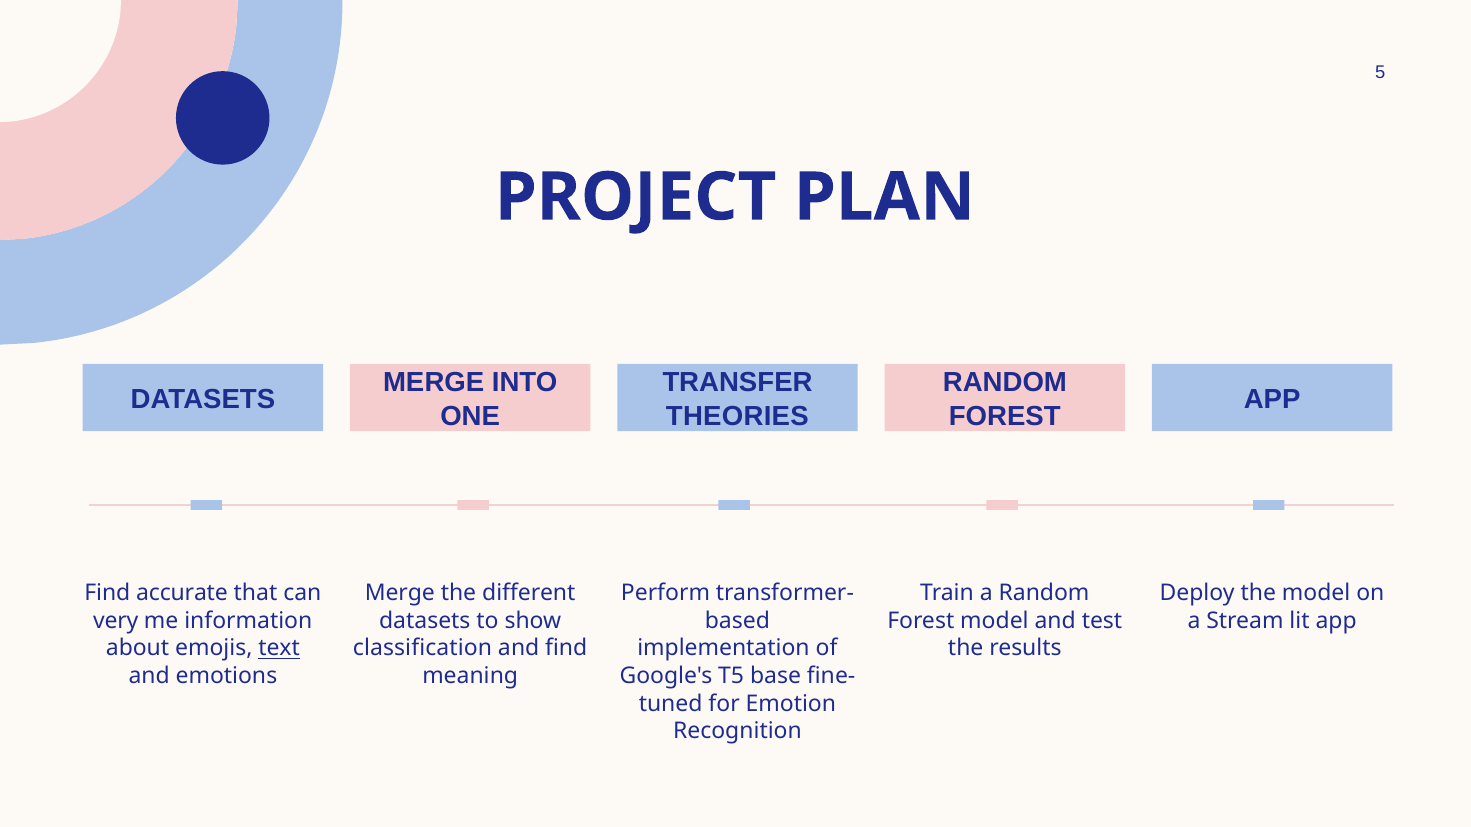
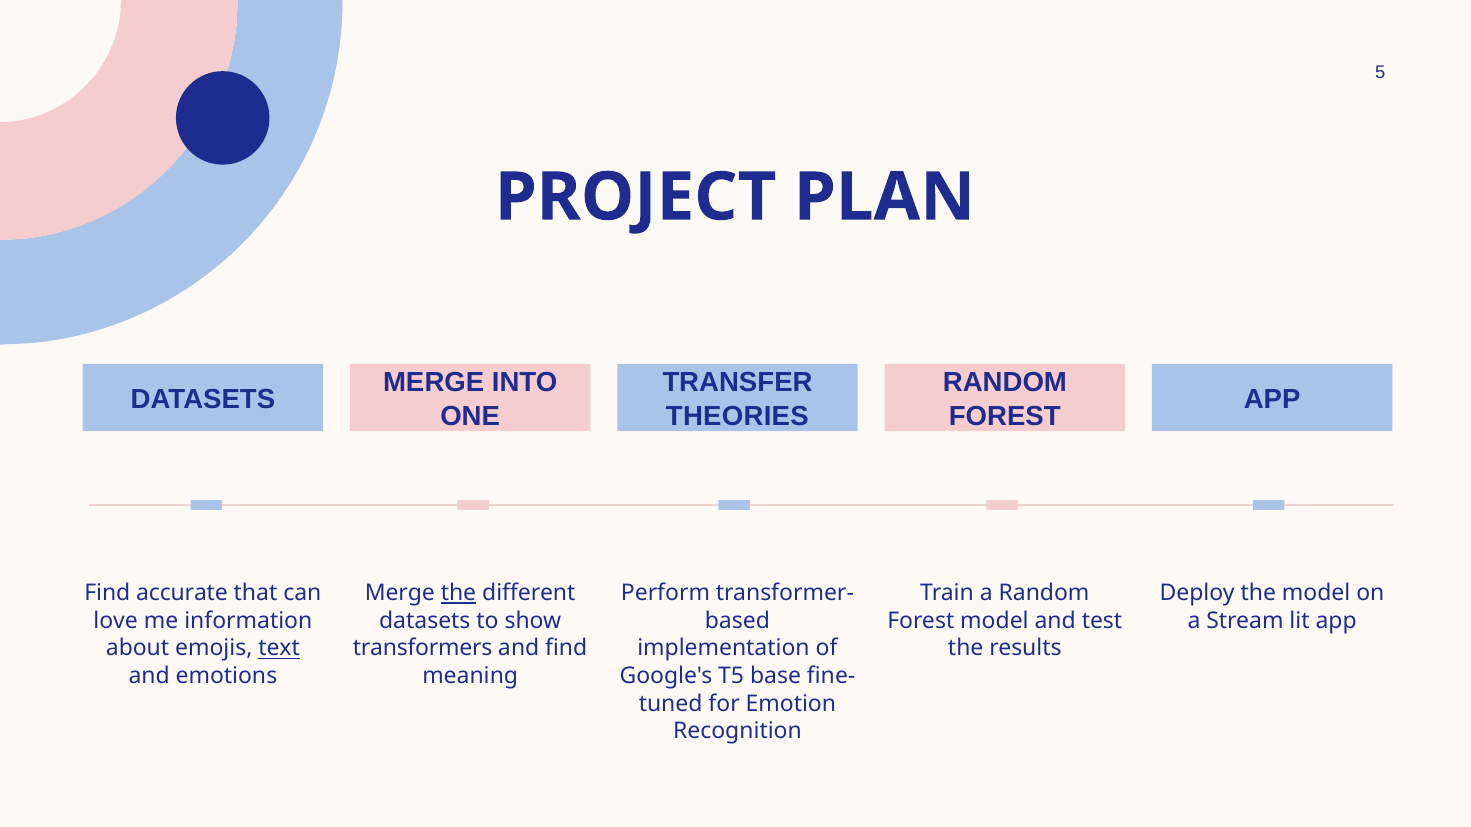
the underline: none -> present (459, 594)
very: very -> love (116, 621)
classification: classification -> transformers (423, 649)
